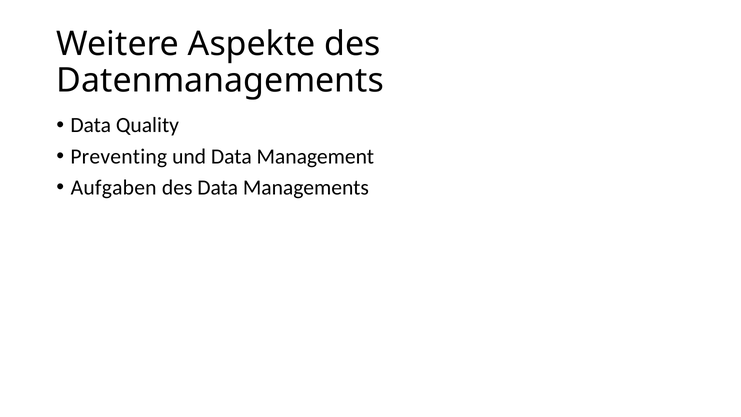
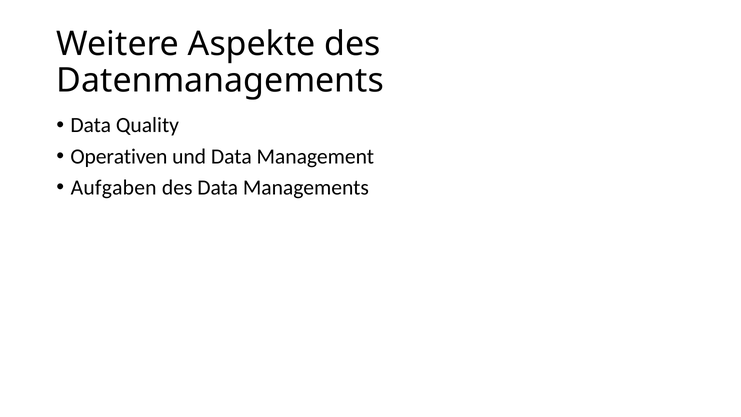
Preventing: Preventing -> Operativen (119, 156)
